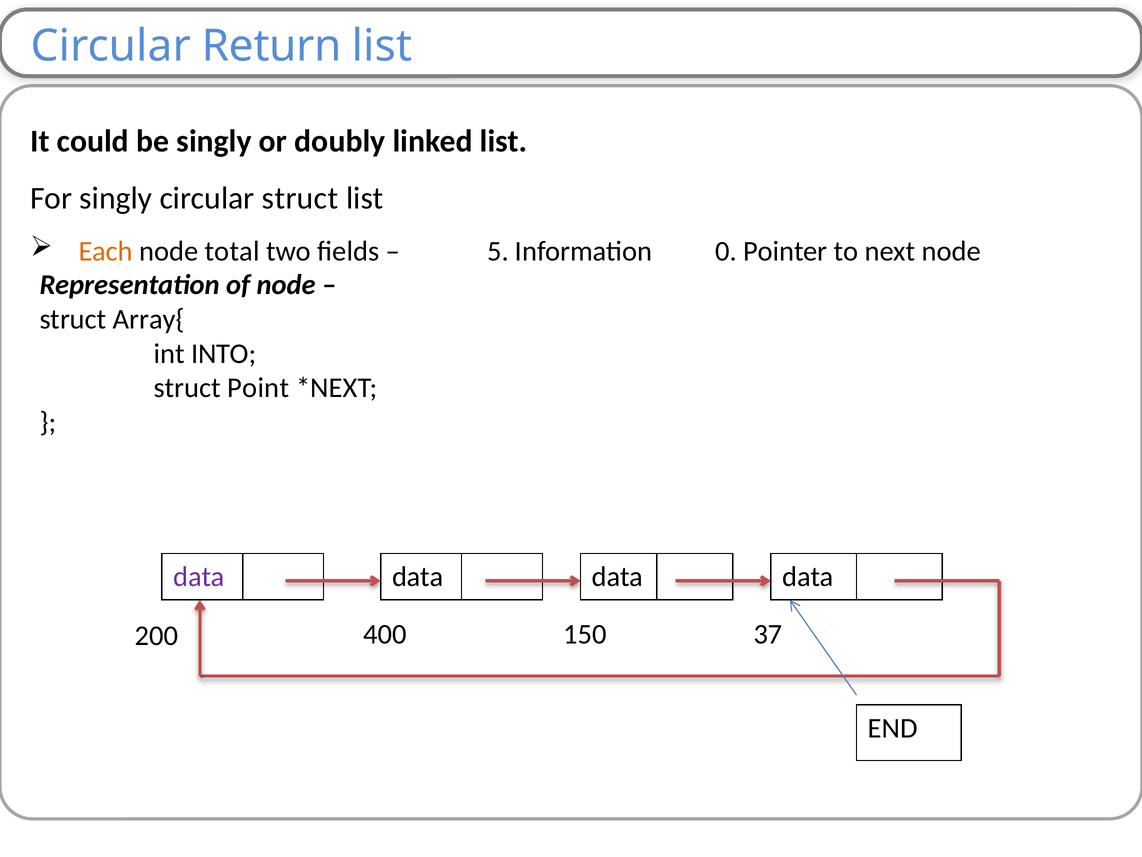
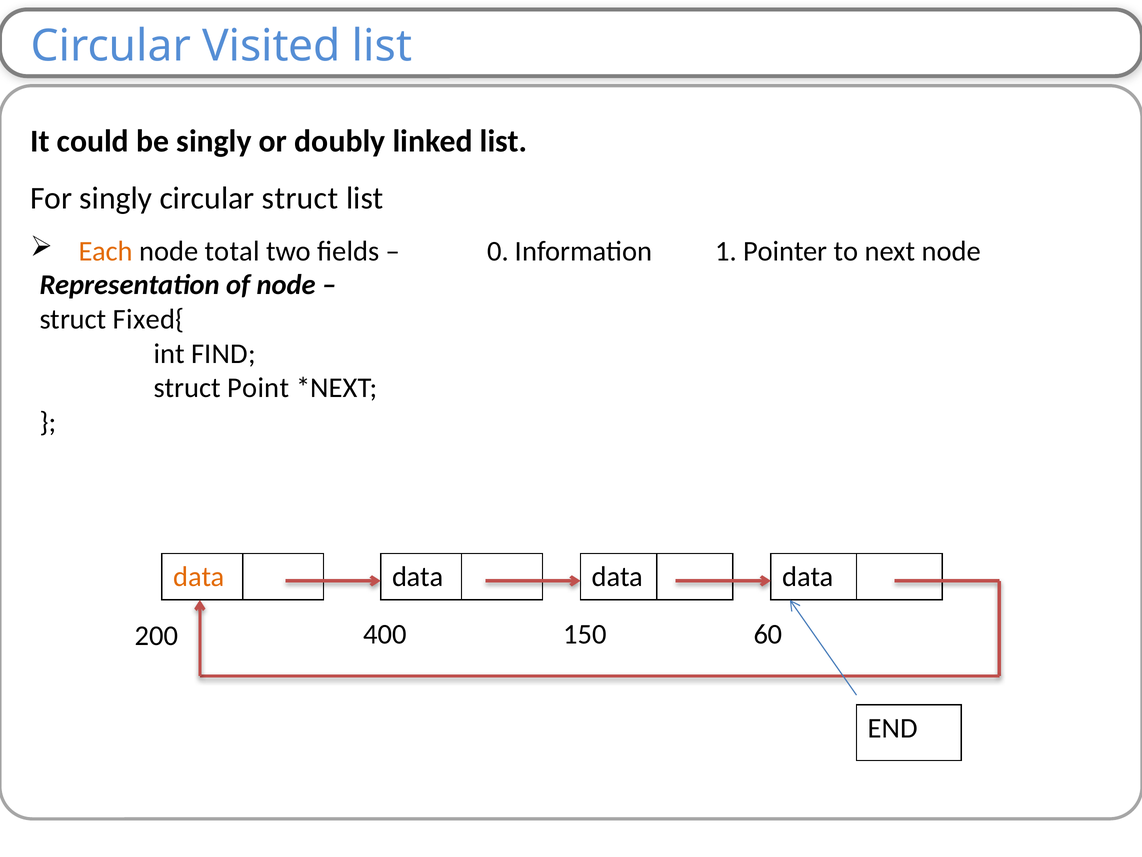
Return: Return -> Visited (272, 46)
5: 5 -> 0 (498, 251)
0: 0 -> 1 (726, 251)
Array{: Array{ -> Fixed{ (149, 319)
INTO: INTO -> FIND (223, 353)
data colour: purple -> orange (199, 577)
37: 37 -> 60 (768, 634)
